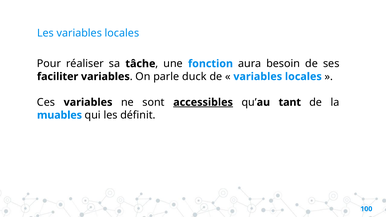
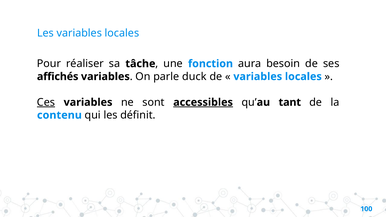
faciliter: faciliter -> affichés (58, 77)
Ces underline: none -> present (46, 102)
muables: muables -> contenu (59, 115)
